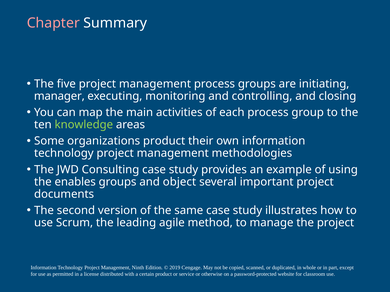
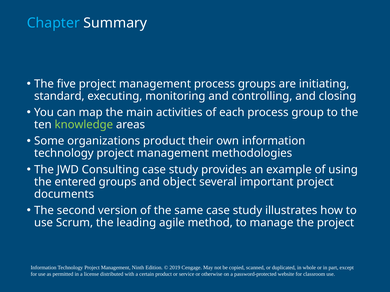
Chapter colour: pink -> light blue (53, 23)
manager: manager -> standard (59, 96)
enables: enables -> entered (75, 182)
